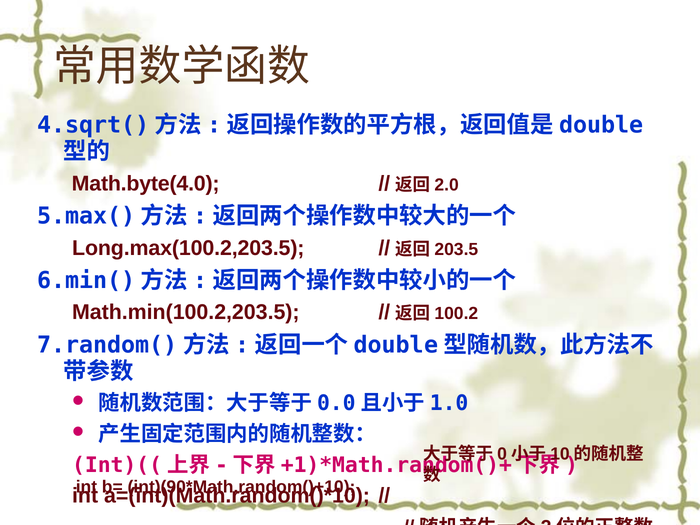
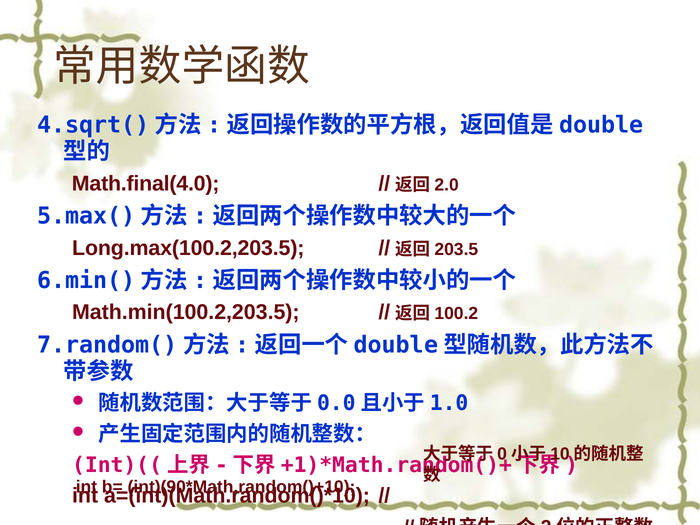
Math.byte(4.0: Math.byte(4.0 -> Math.final(4.0 (146, 184)
